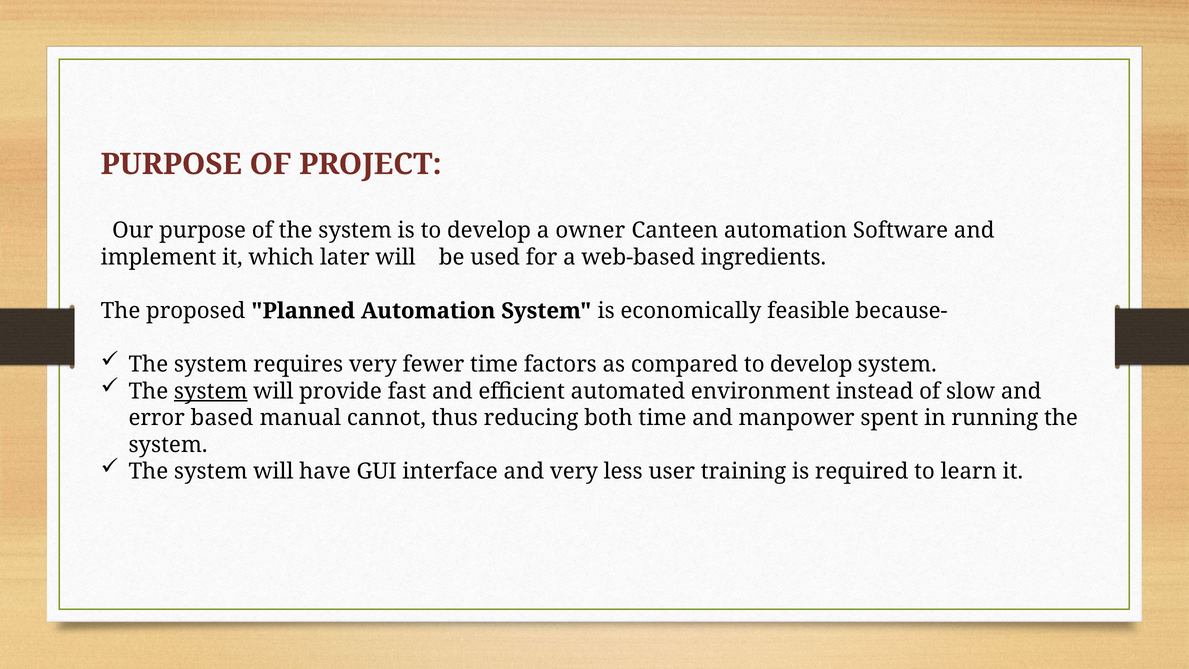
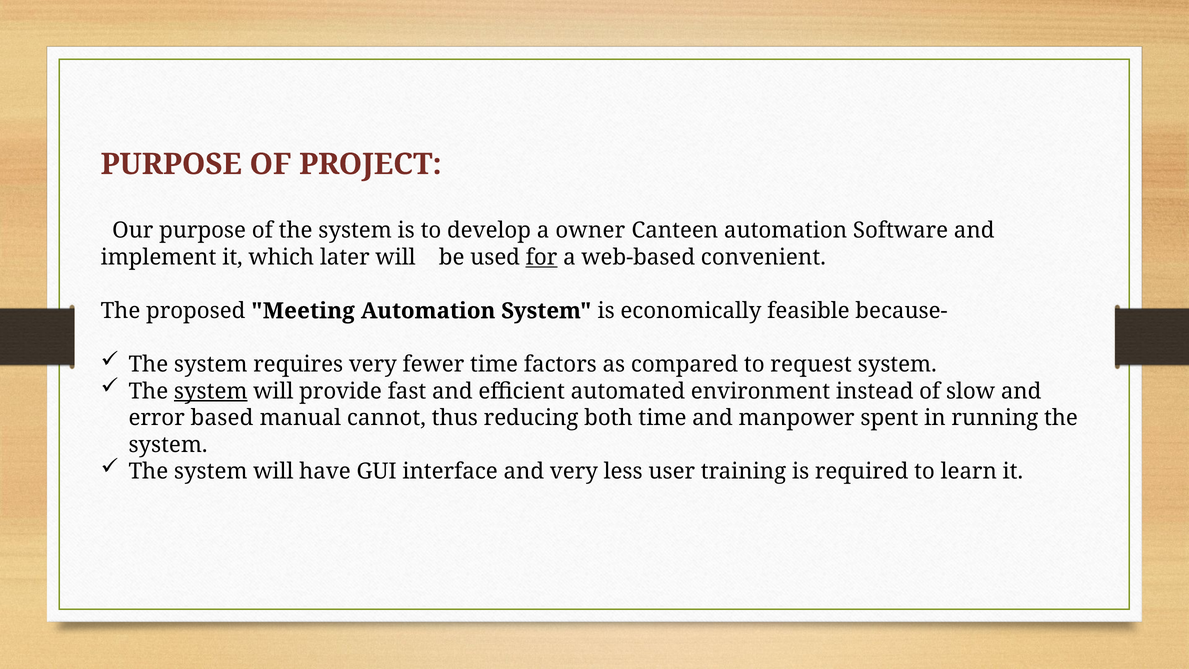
for underline: none -> present (542, 257)
ingredients: ingredients -> convenient (763, 257)
Planned: Planned -> Meeting (303, 311)
compared to develop: develop -> request (811, 364)
